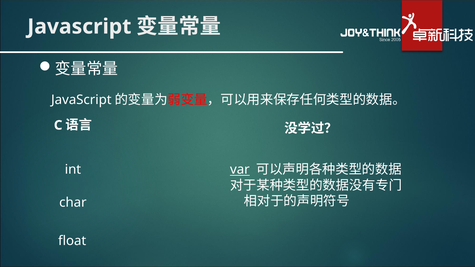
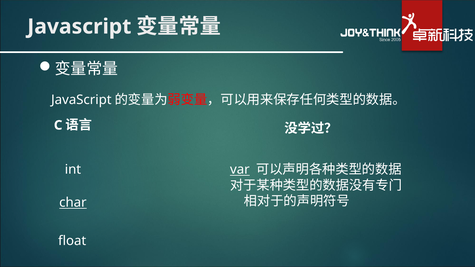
char underline: none -> present (73, 203)
